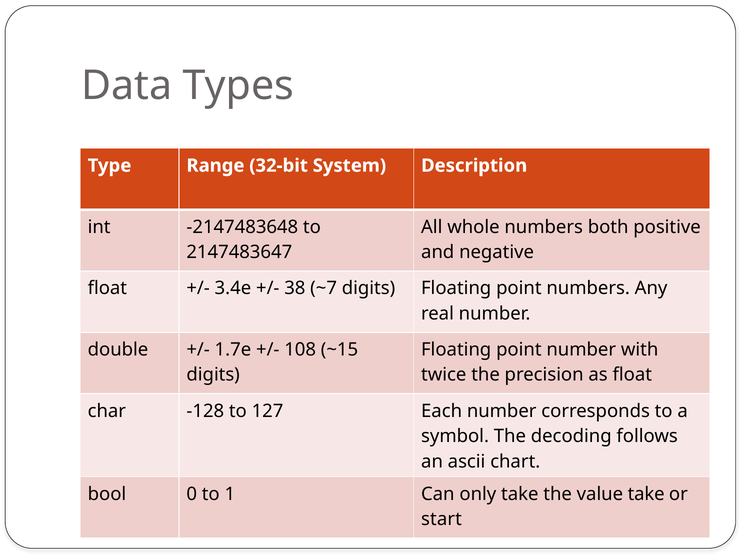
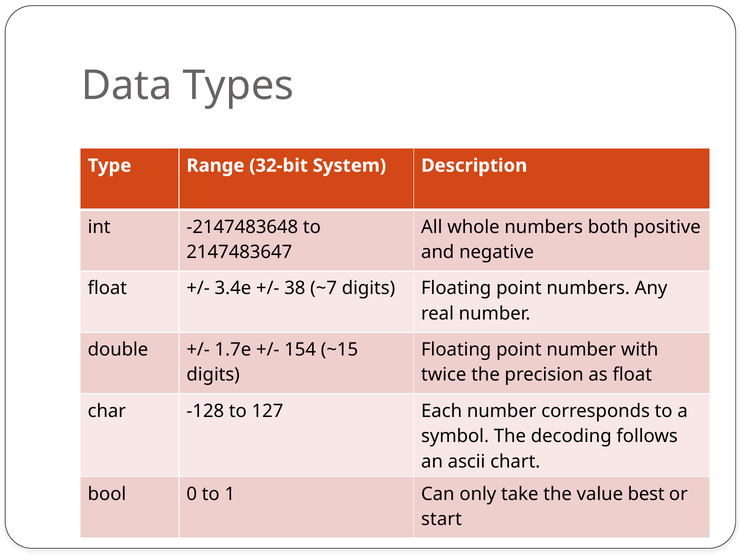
108: 108 -> 154 (300, 350)
value take: take -> best (646, 494)
